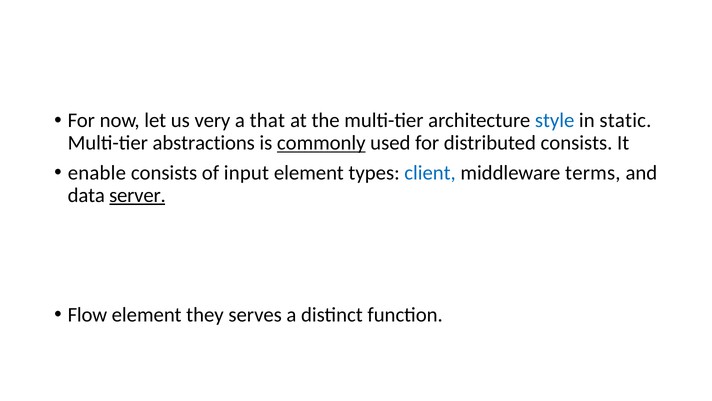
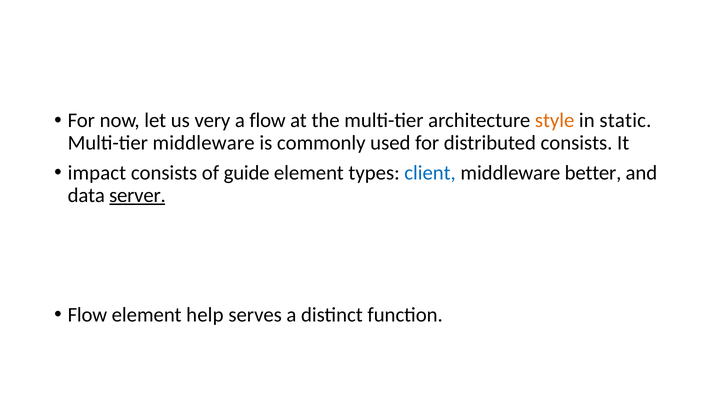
a that: that -> flow (268, 120)
style colour: blue -> orange (555, 120)
Multi-tier abstractions: abstractions -> middleware (204, 143)
commonly underline: present -> none (321, 143)
enable: enable -> impact (97, 173)
input: input -> guide (247, 173)
terms: terms -> better (593, 173)
they: they -> help (205, 315)
